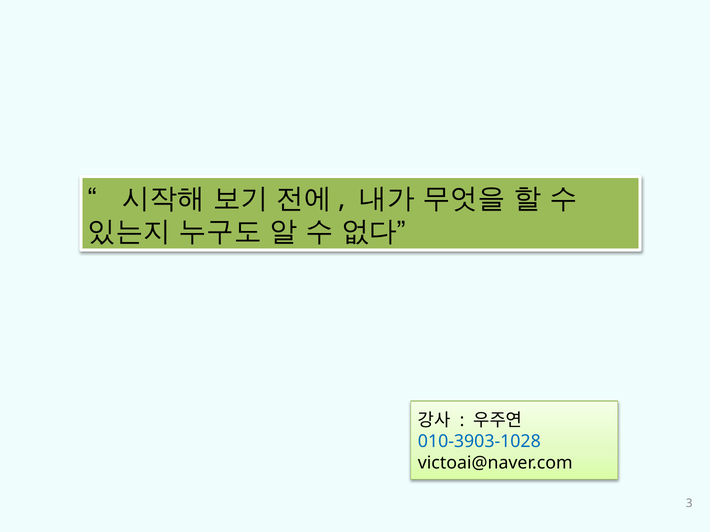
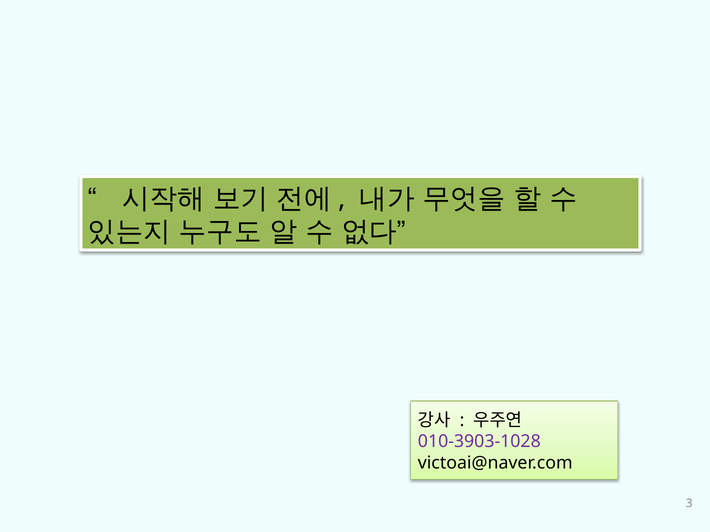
010-3903-1028 colour: blue -> purple (479, 442)
